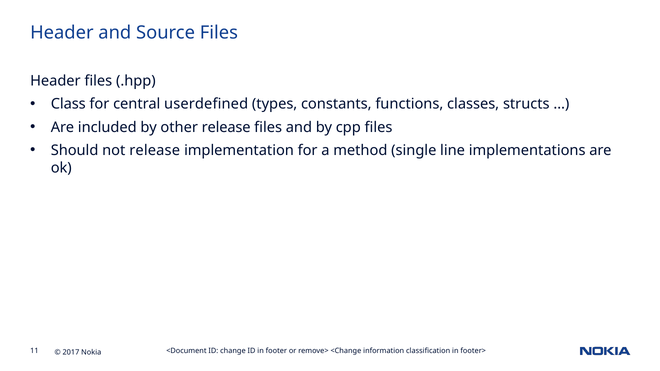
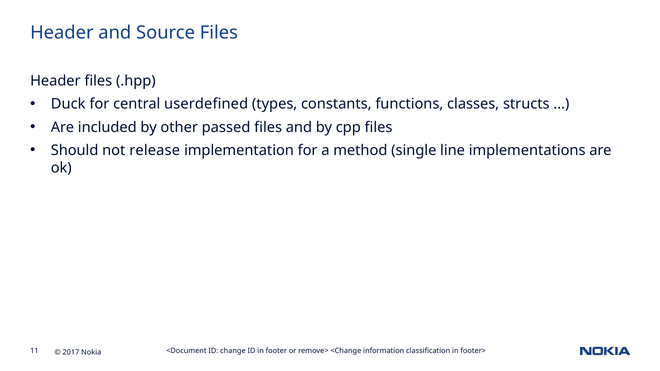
Class: Class -> Duck (68, 104)
other release: release -> passed (226, 127)
